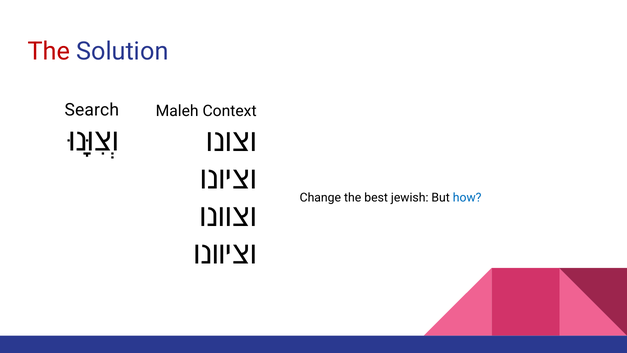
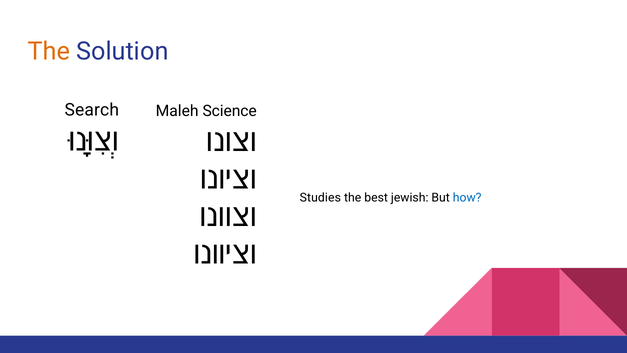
The colour: red -> orange (49, 51)
Context: Context -> Science (230, 111)
Change: Change -> Studies (320, 198)
